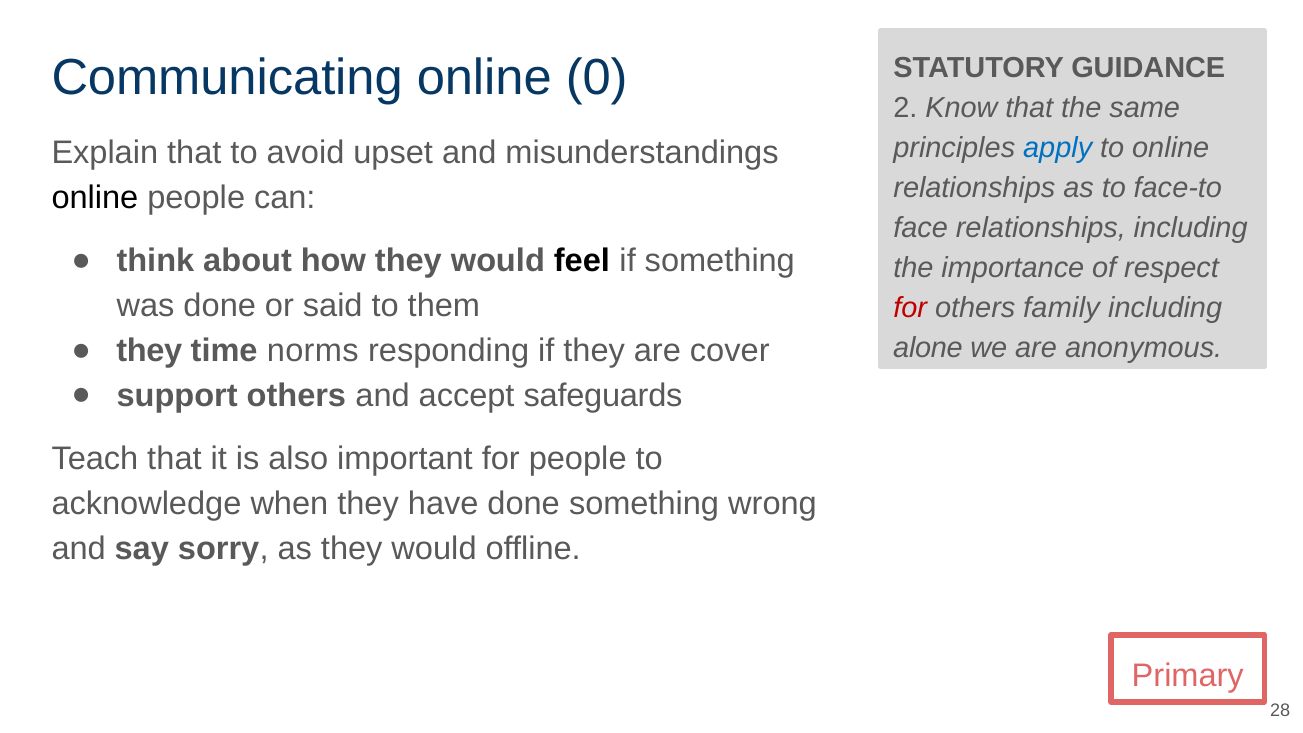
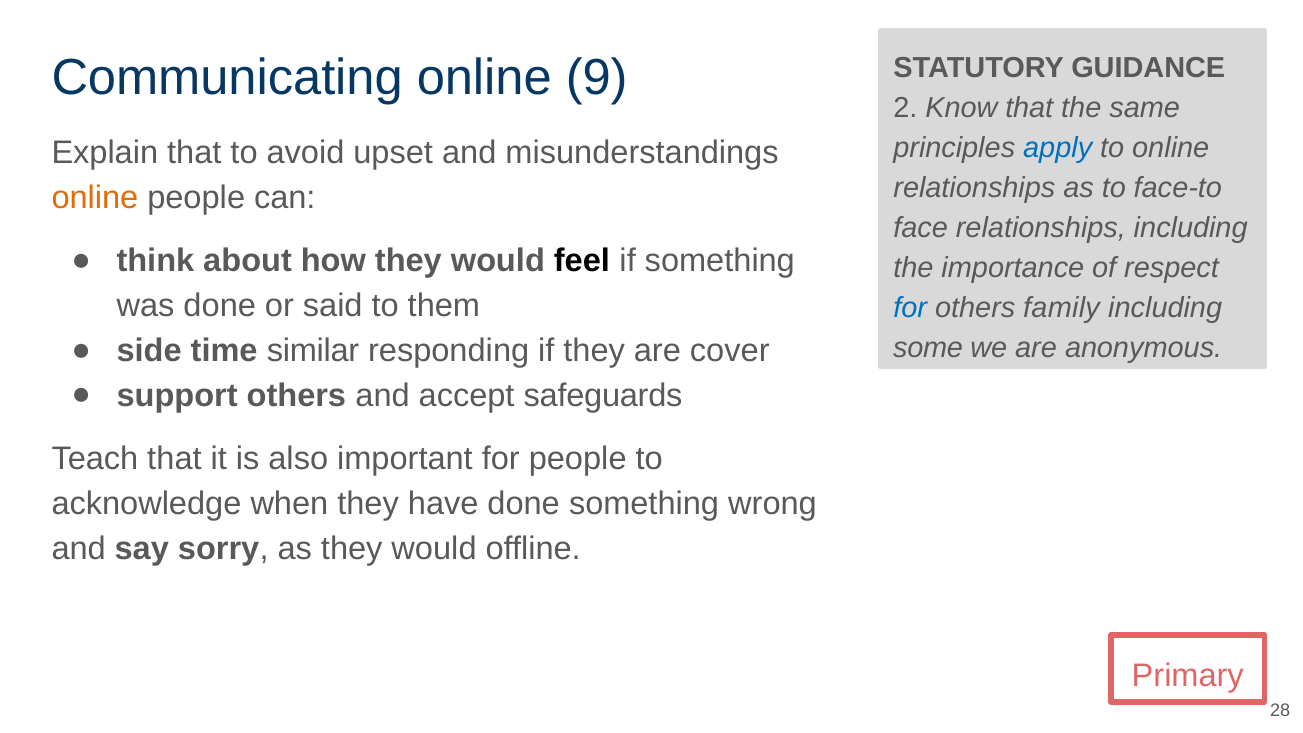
0: 0 -> 9 (597, 78)
online colour: black -> orange (95, 198)
for colour: red -> blue (910, 308)
they: they -> side (149, 351)
norms: norms -> similar (313, 351)
alone: alone -> some (928, 348)
